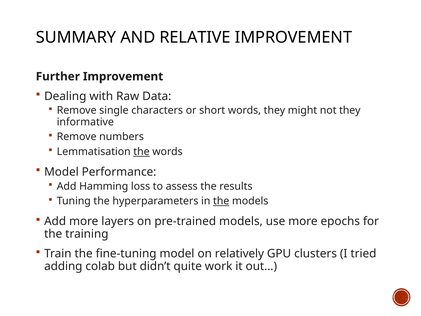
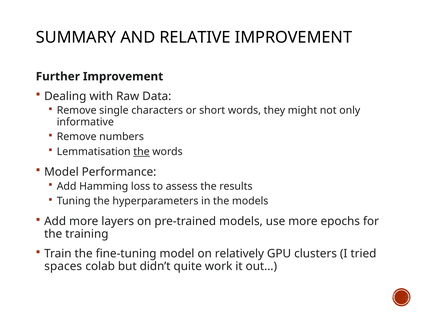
not they: they -> only (350, 110)
the underline: present -> none (221, 201)
adding: adding -> spaces (63, 266)
